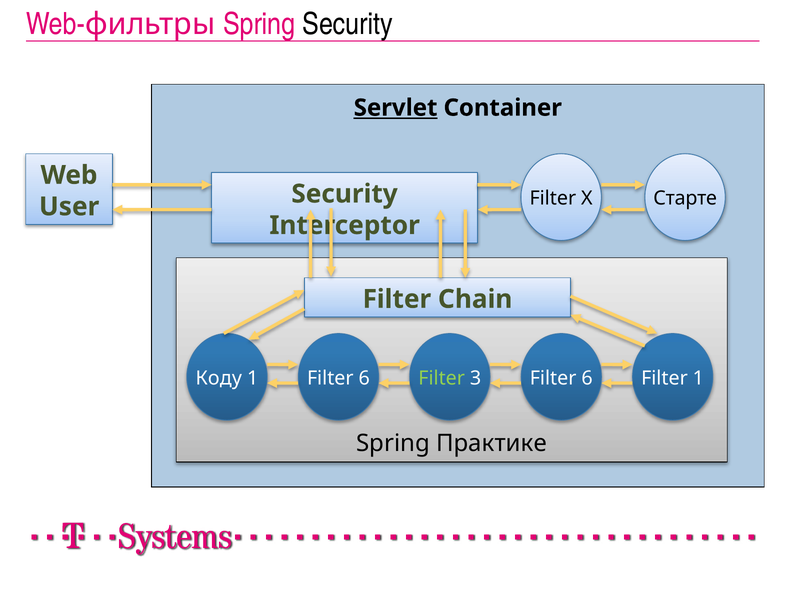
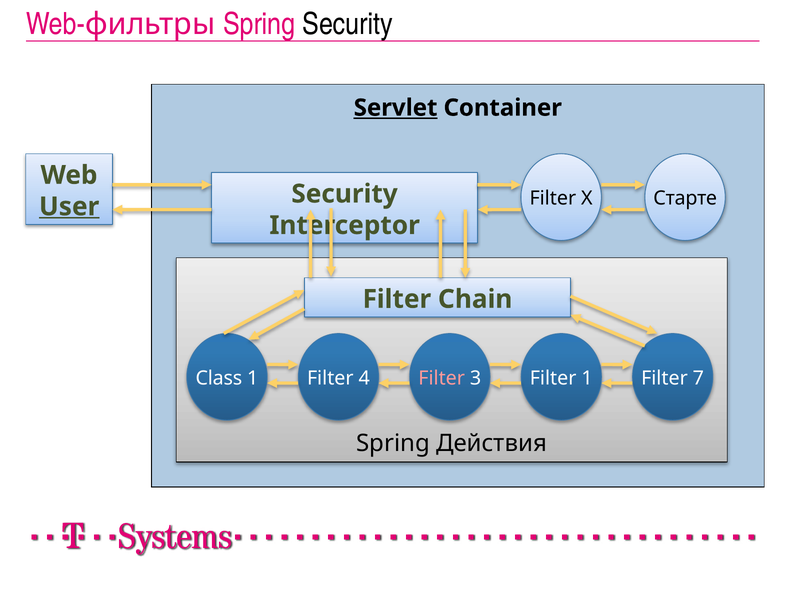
User underline: none -> present (69, 206)
Коду: Коду -> Class (219, 378)
6: 6 -> 4 (364, 378)
Filter colour: light green -> pink (442, 378)
3 Filter 6: 6 -> 1 (587, 378)
Filter 1: 1 -> 7 (698, 378)
Практике: Практике -> Действия (491, 443)
